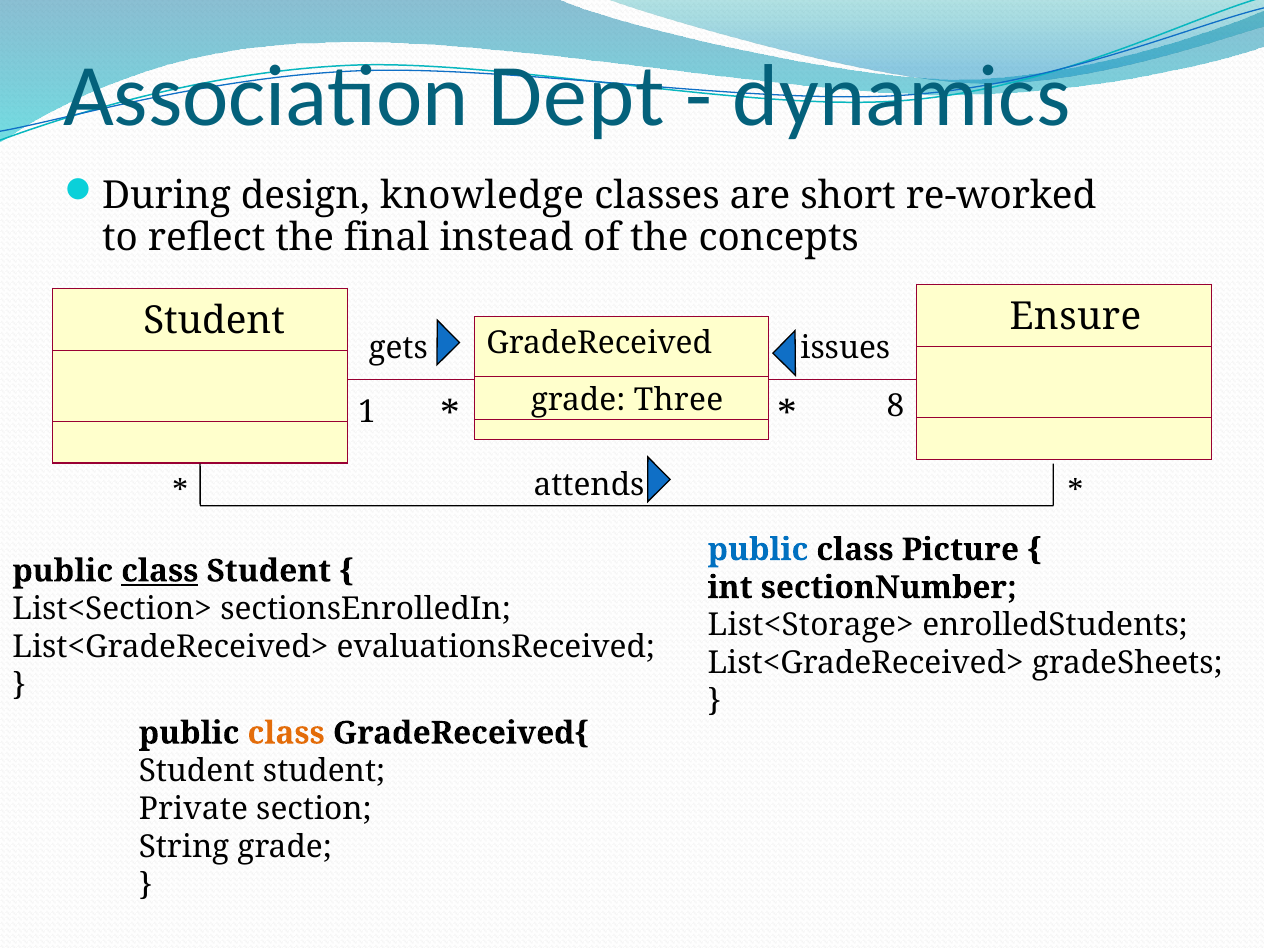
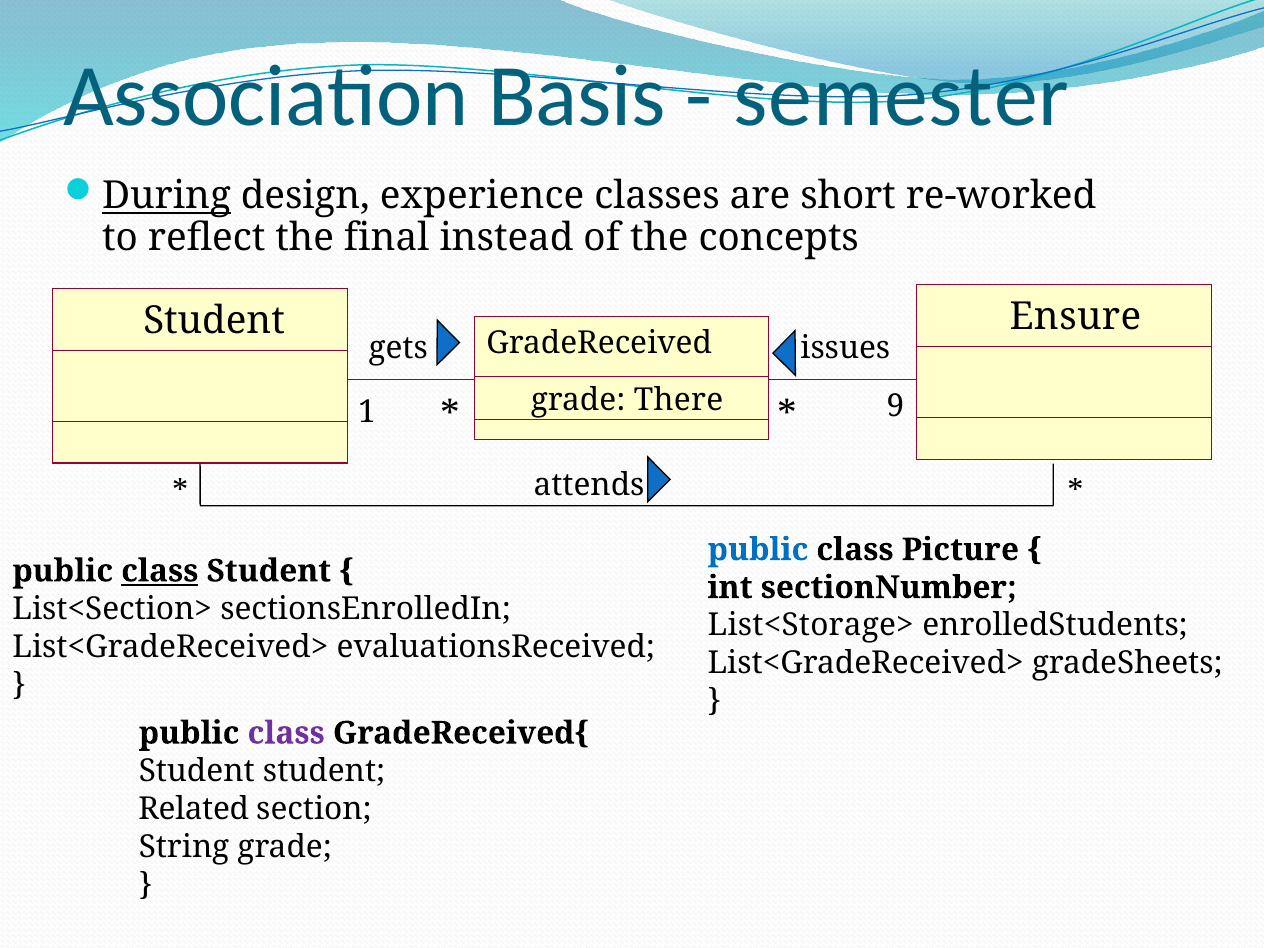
Dept: Dept -> Basis (577, 97)
dynamics: dynamics -> semester (901, 97)
During underline: none -> present (167, 196)
knowledge: knowledge -> experience (482, 196)
Three: Three -> There (679, 400)
8: 8 -> 9 (895, 406)
class colour: orange -> purple (286, 733)
Private: Private -> Related (194, 809)
